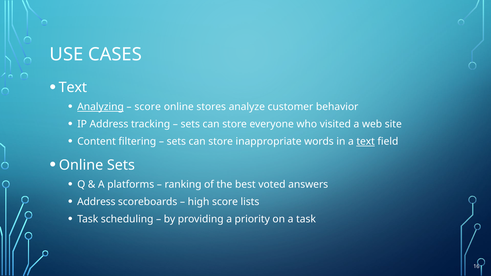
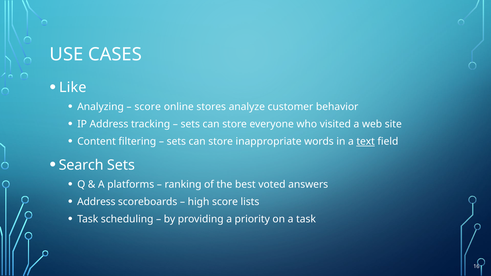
Text: Text -> Like (73, 88)
Analyzing underline: present -> none (101, 107)
Online: Online -> Search (81, 165)
